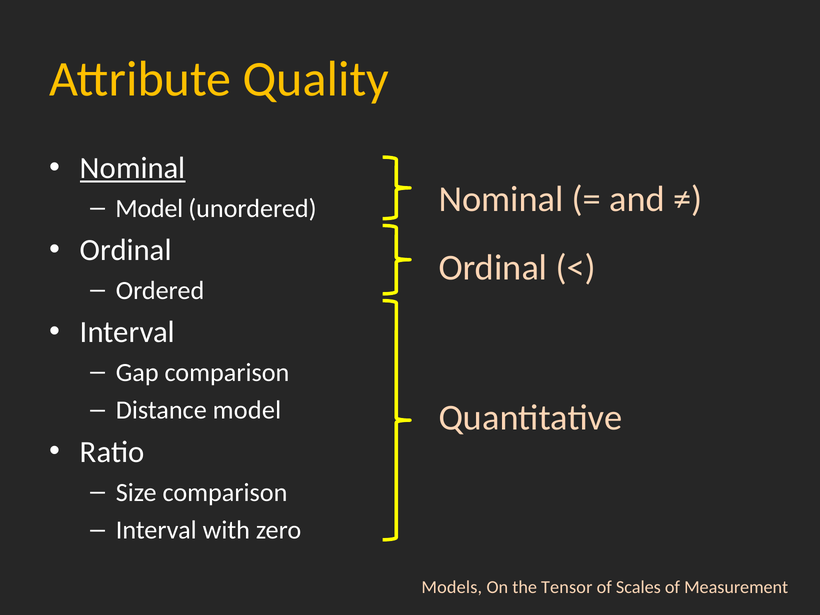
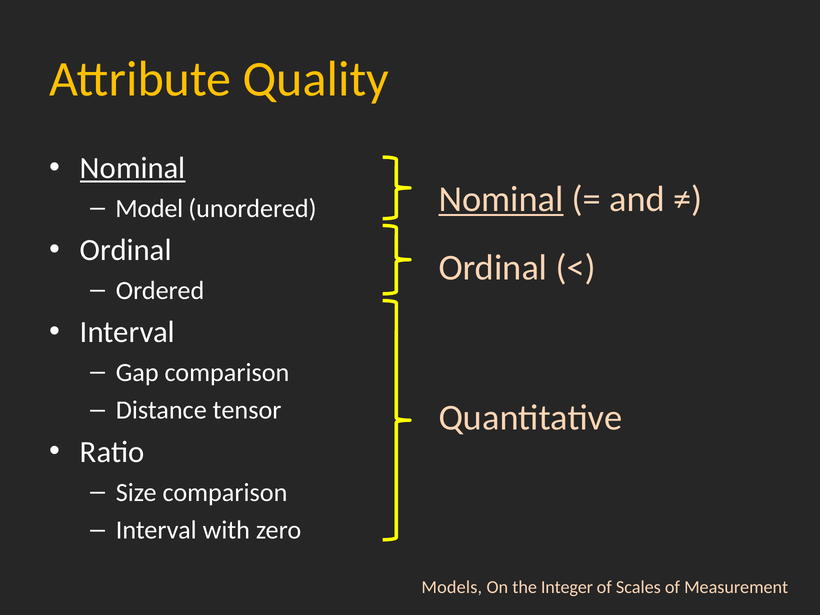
Nominal underline: none -> present (501, 199)
Distance model: model -> tensor (247, 410)
Tensor: Tensor -> Integer (567, 587)
